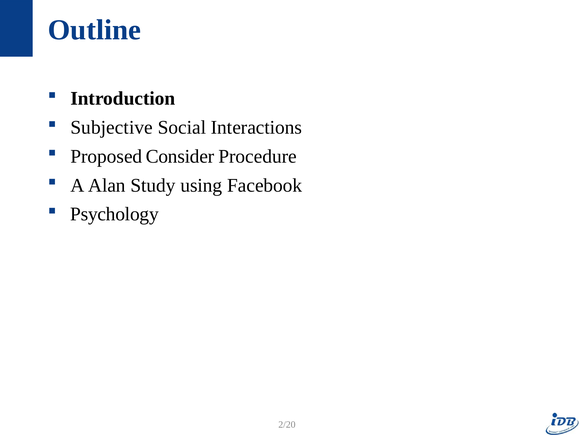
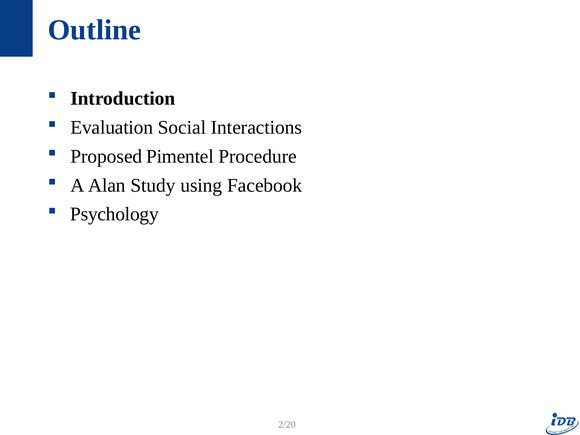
Subjective: Subjective -> Evaluation (112, 127)
Consider: Consider -> Pimentel (180, 156)
